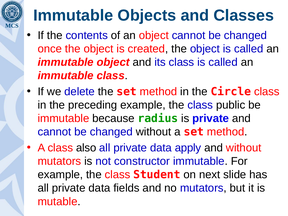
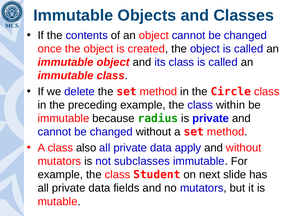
public: public -> within (231, 105)
constructor: constructor -> subclasses (142, 161)
